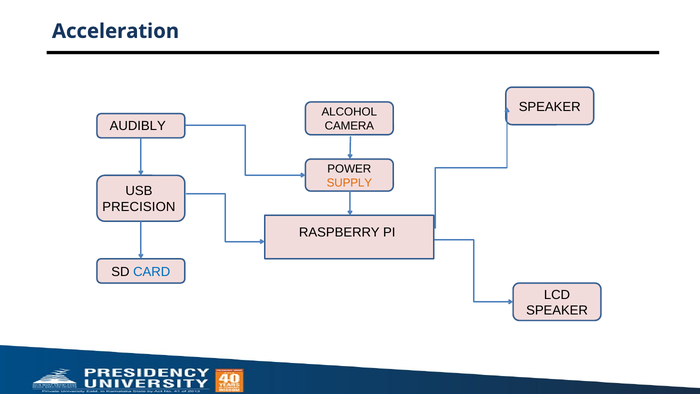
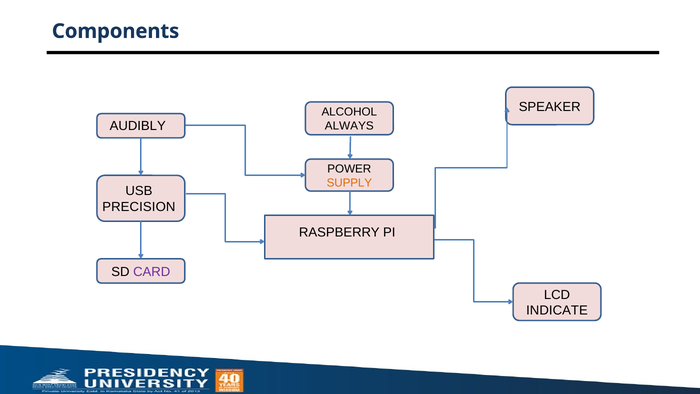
Acceleration: Acceleration -> Components (116, 31)
CAMERA: CAMERA -> ALWAYS (349, 126)
CARD colour: blue -> purple (152, 272)
SPEAKER: SPEAKER -> INDICATE (557, 310)
